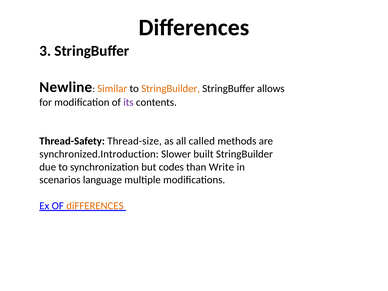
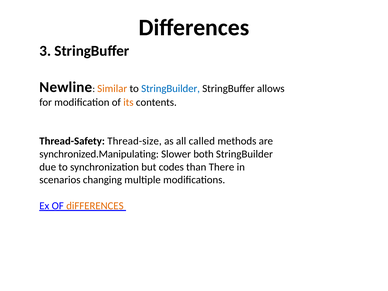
StringBuilder colour: orange -> blue (171, 88)
its colour: purple -> orange (128, 102)
synchronized.Introduction: synchronized.Introduction -> synchronized.Manipulating (99, 154)
built: built -> both (204, 154)
Write: Write -> There (222, 167)
language: language -> changing (102, 180)
